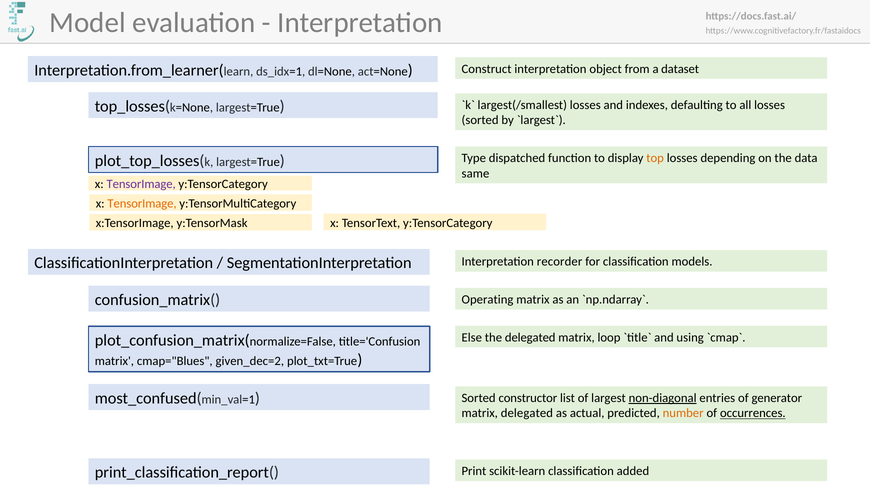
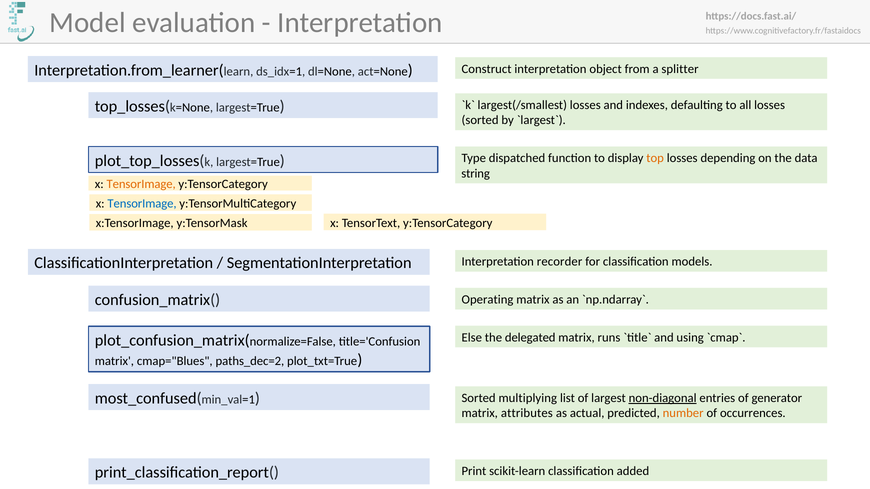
dataset: dataset -> splitter (680, 69)
same: same -> string (476, 174)
TensorImage colour: purple -> orange (141, 184)
TensorImage colour: orange -> blue (142, 204)
loop: loop -> runs (609, 338)
given_dec=2: given_dec=2 -> paths_dec=2 (250, 361)
constructor: constructor -> multiplying (528, 398)
matrix delegated: delegated -> attributes (527, 414)
occurrences underline: present -> none (753, 414)
